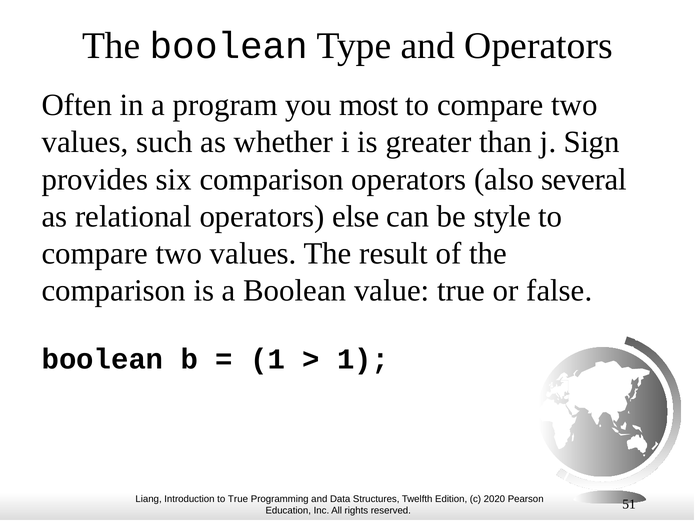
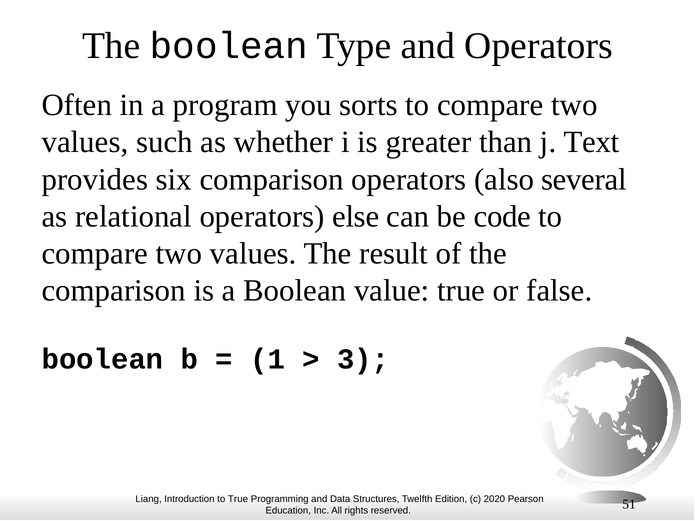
most: most -> sorts (369, 105)
Sign: Sign -> Text (592, 142)
style: style -> code (502, 217)
1: 1 -> 3 (363, 359)
